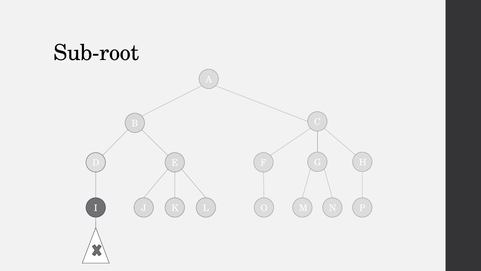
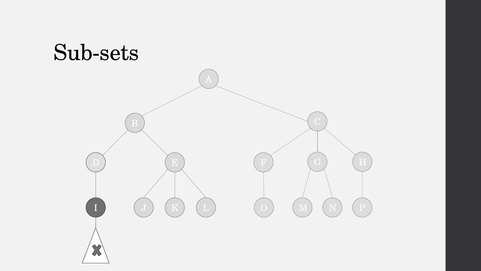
Sub-root: Sub-root -> Sub-sets (96, 53)
